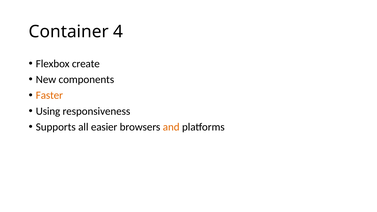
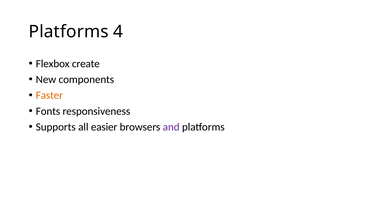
Container: Container -> Platforms (69, 32)
Using: Using -> Fonts (48, 111)
and colour: orange -> purple (171, 127)
